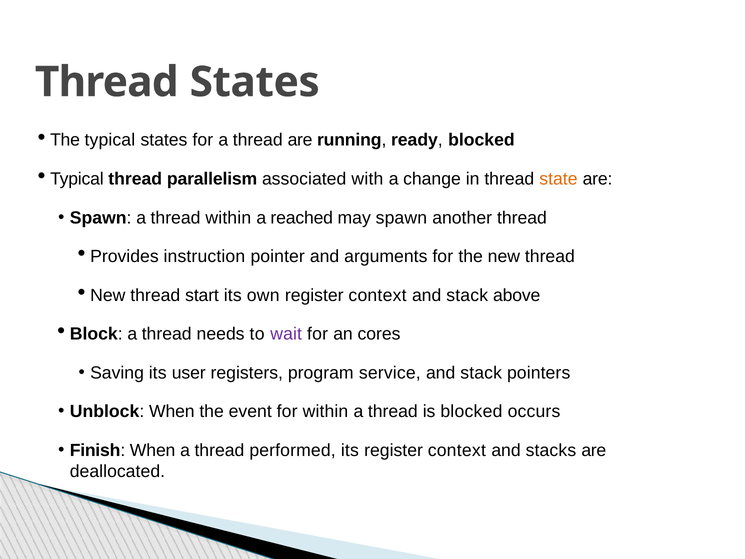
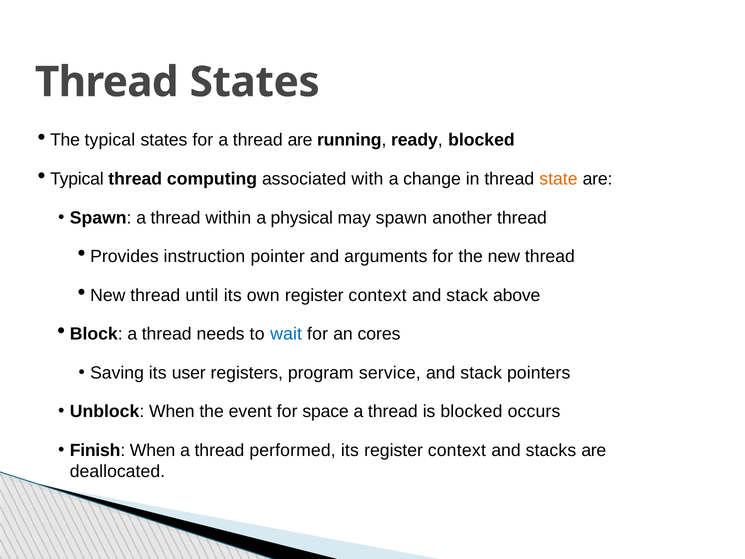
parallelism: parallelism -> computing (212, 179)
reached: reached -> physical (302, 218)
start: start -> until (202, 295)
wait colour: purple -> blue (286, 334)
for within: within -> space (326, 411)
